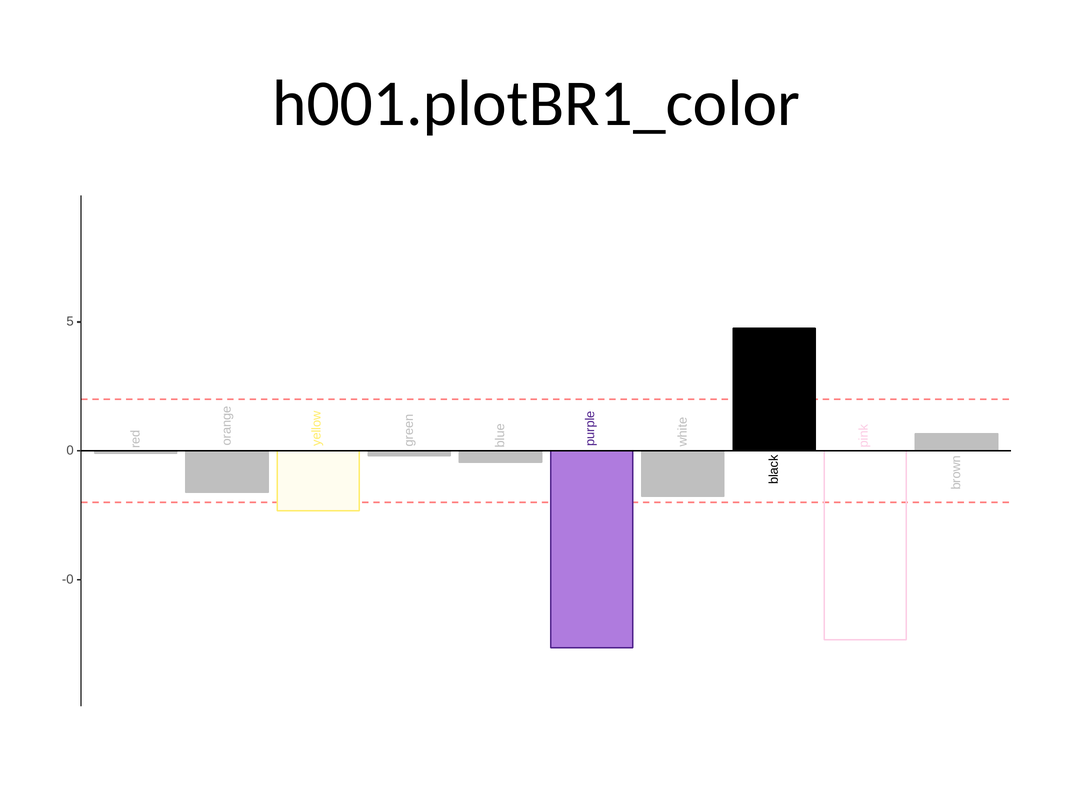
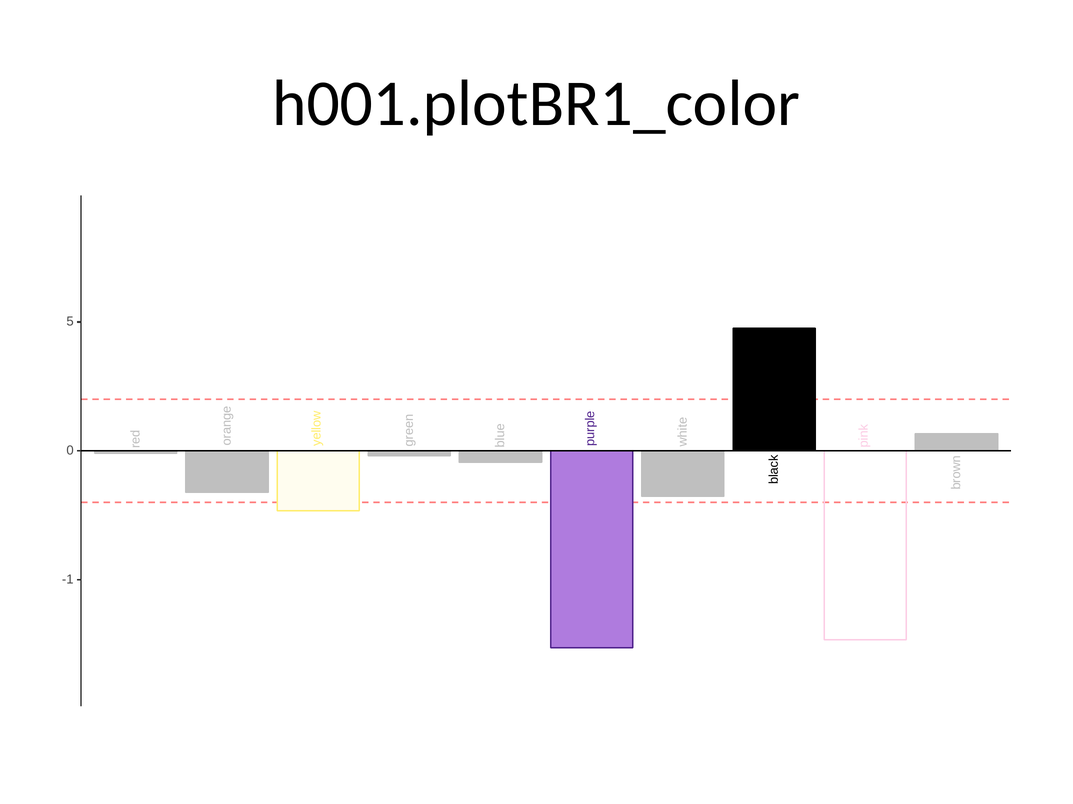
-0: -0 -> -1 (68, 580)
